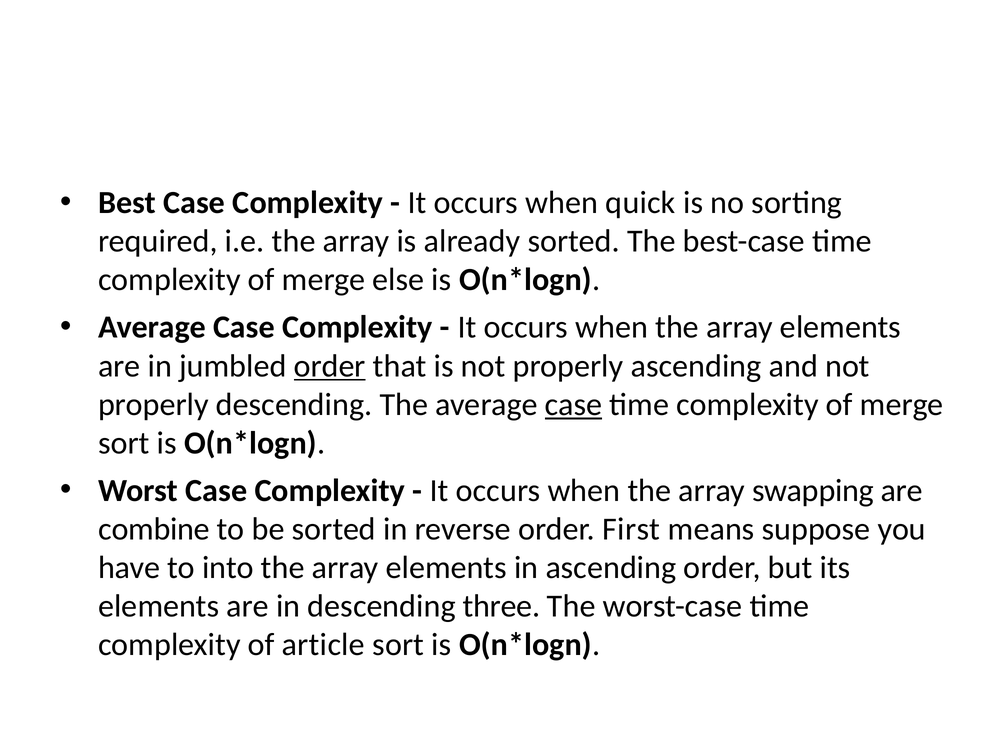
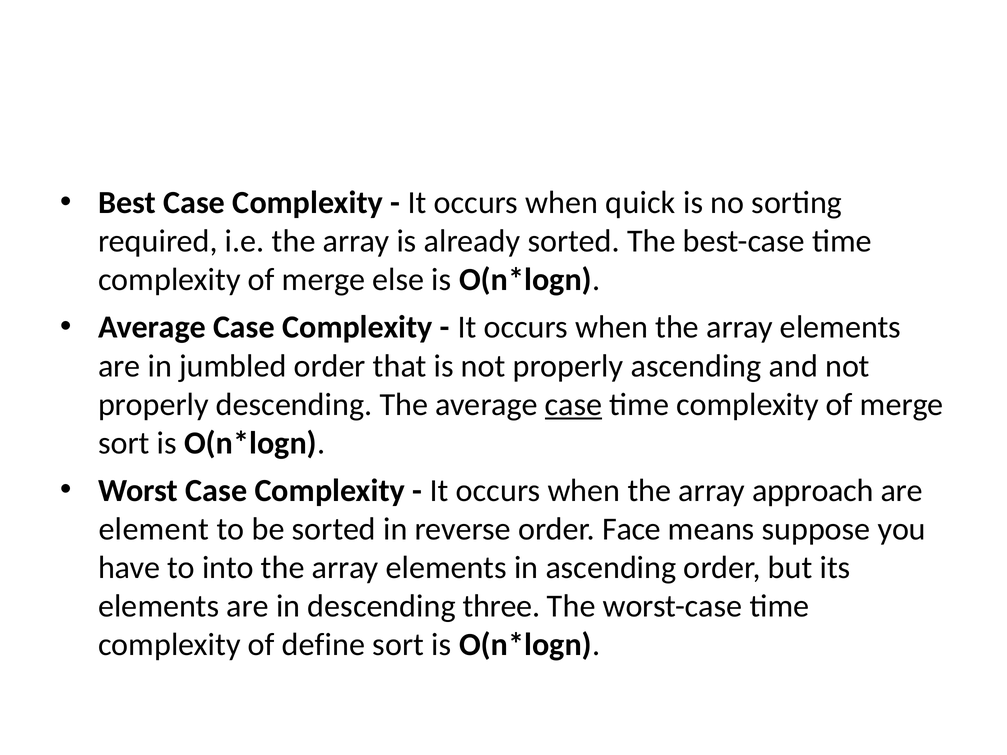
order underline: present -> none (330, 366)
swapping: swapping -> approach (813, 491)
combine: combine -> element (154, 529)
First: First -> Face (632, 529)
article: article -> define (323, 645)
